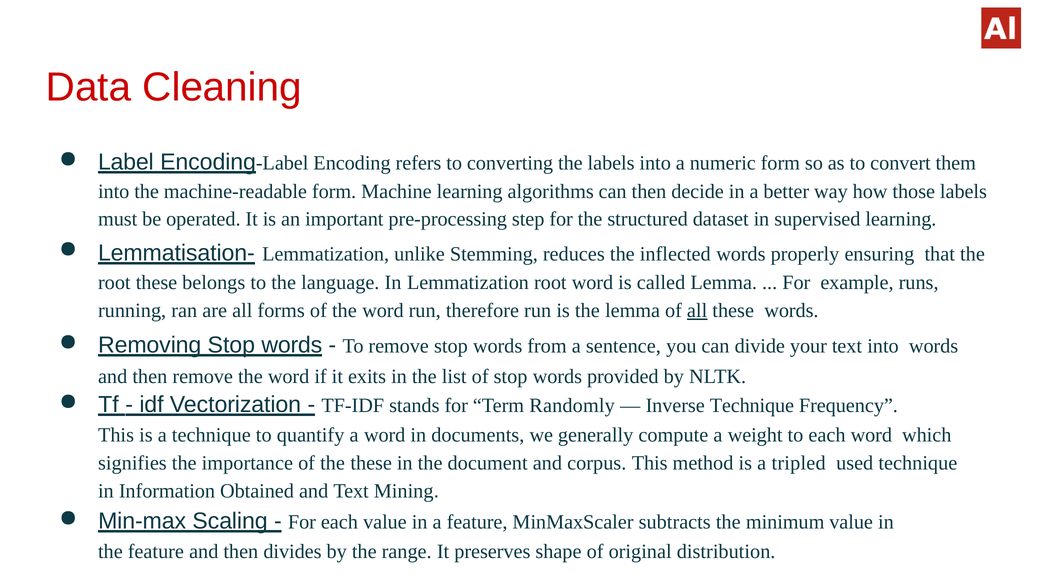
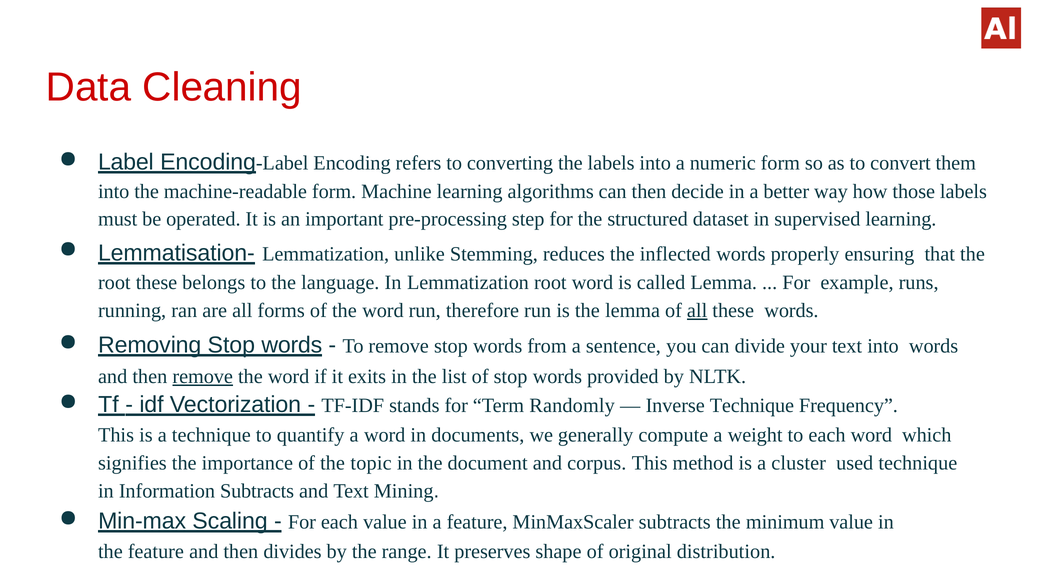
remove underline: none -> present (203, 376)
the these: these -> topic (371, 463)
tripled: tripled -> cluster (799, 463)
Information Obtained: Obtained -> Subtracts (257, 491)
